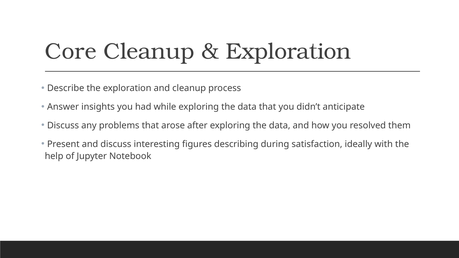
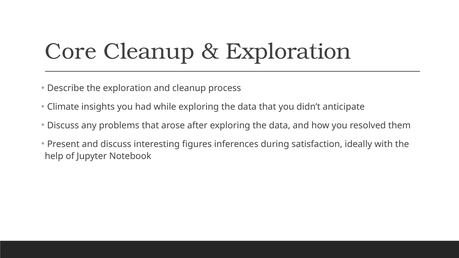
Answer: Answer -> Climate (63, 107)
describing: describing -> inferences (236, 144)
